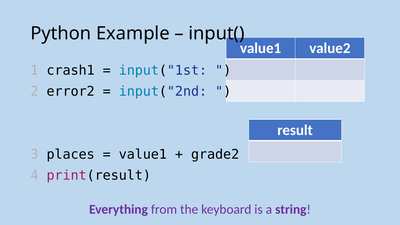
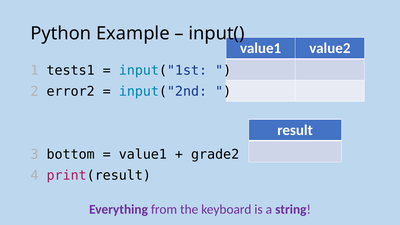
crash1: crash1 -> tests1 (71, 70)
places: places -> bottom (71, 154)
